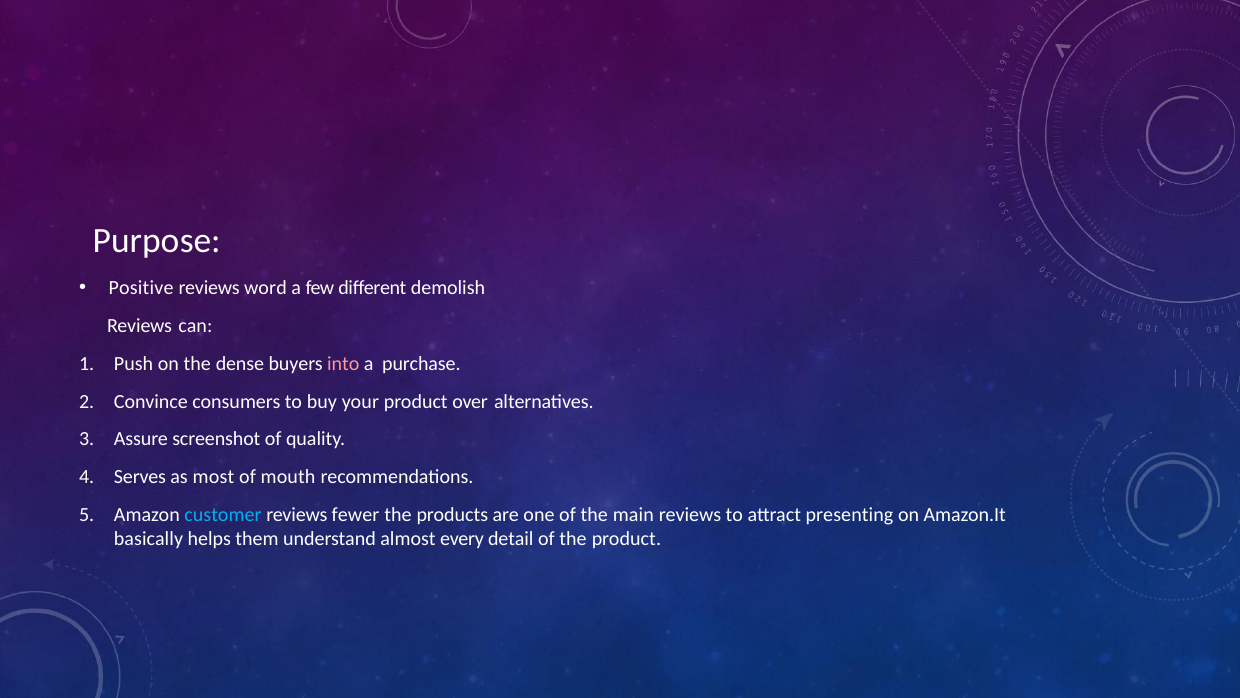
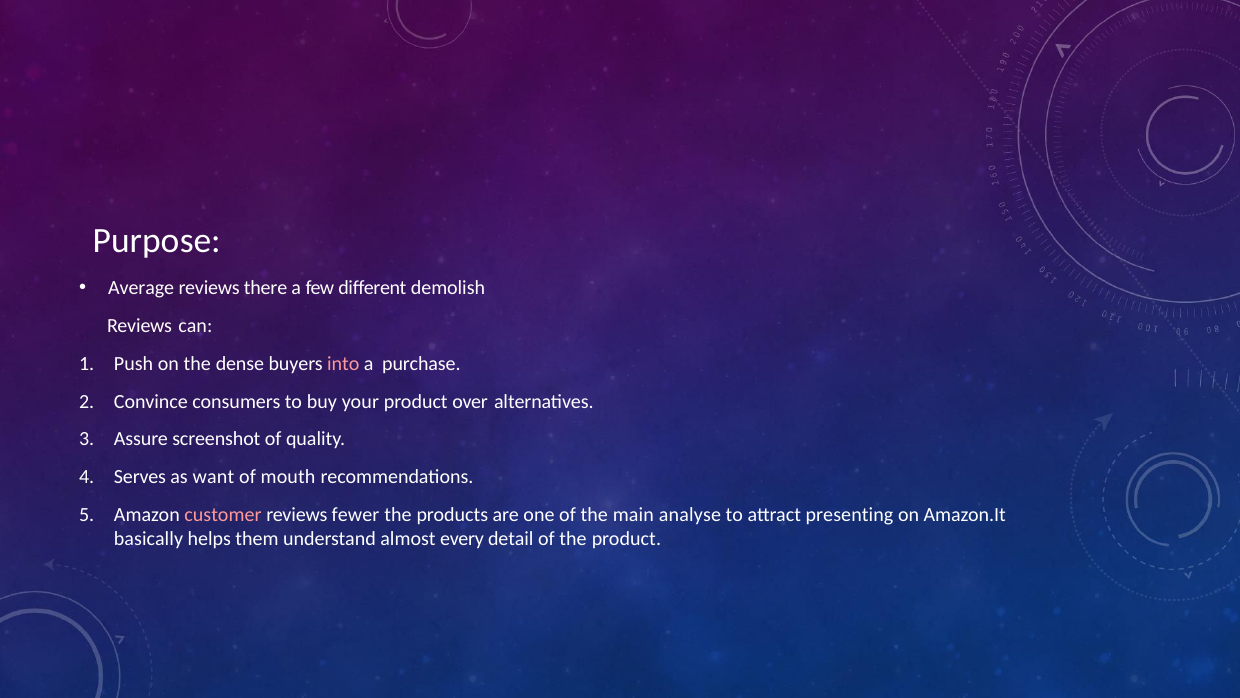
Positive: Positive -> Average (141, 288)
word: word -> there (266, 288)
most: most -> want (213, 477)
customer colour: light blue -> pink (223, 515)
main reviews: reviews -> analyse (690, 515)
